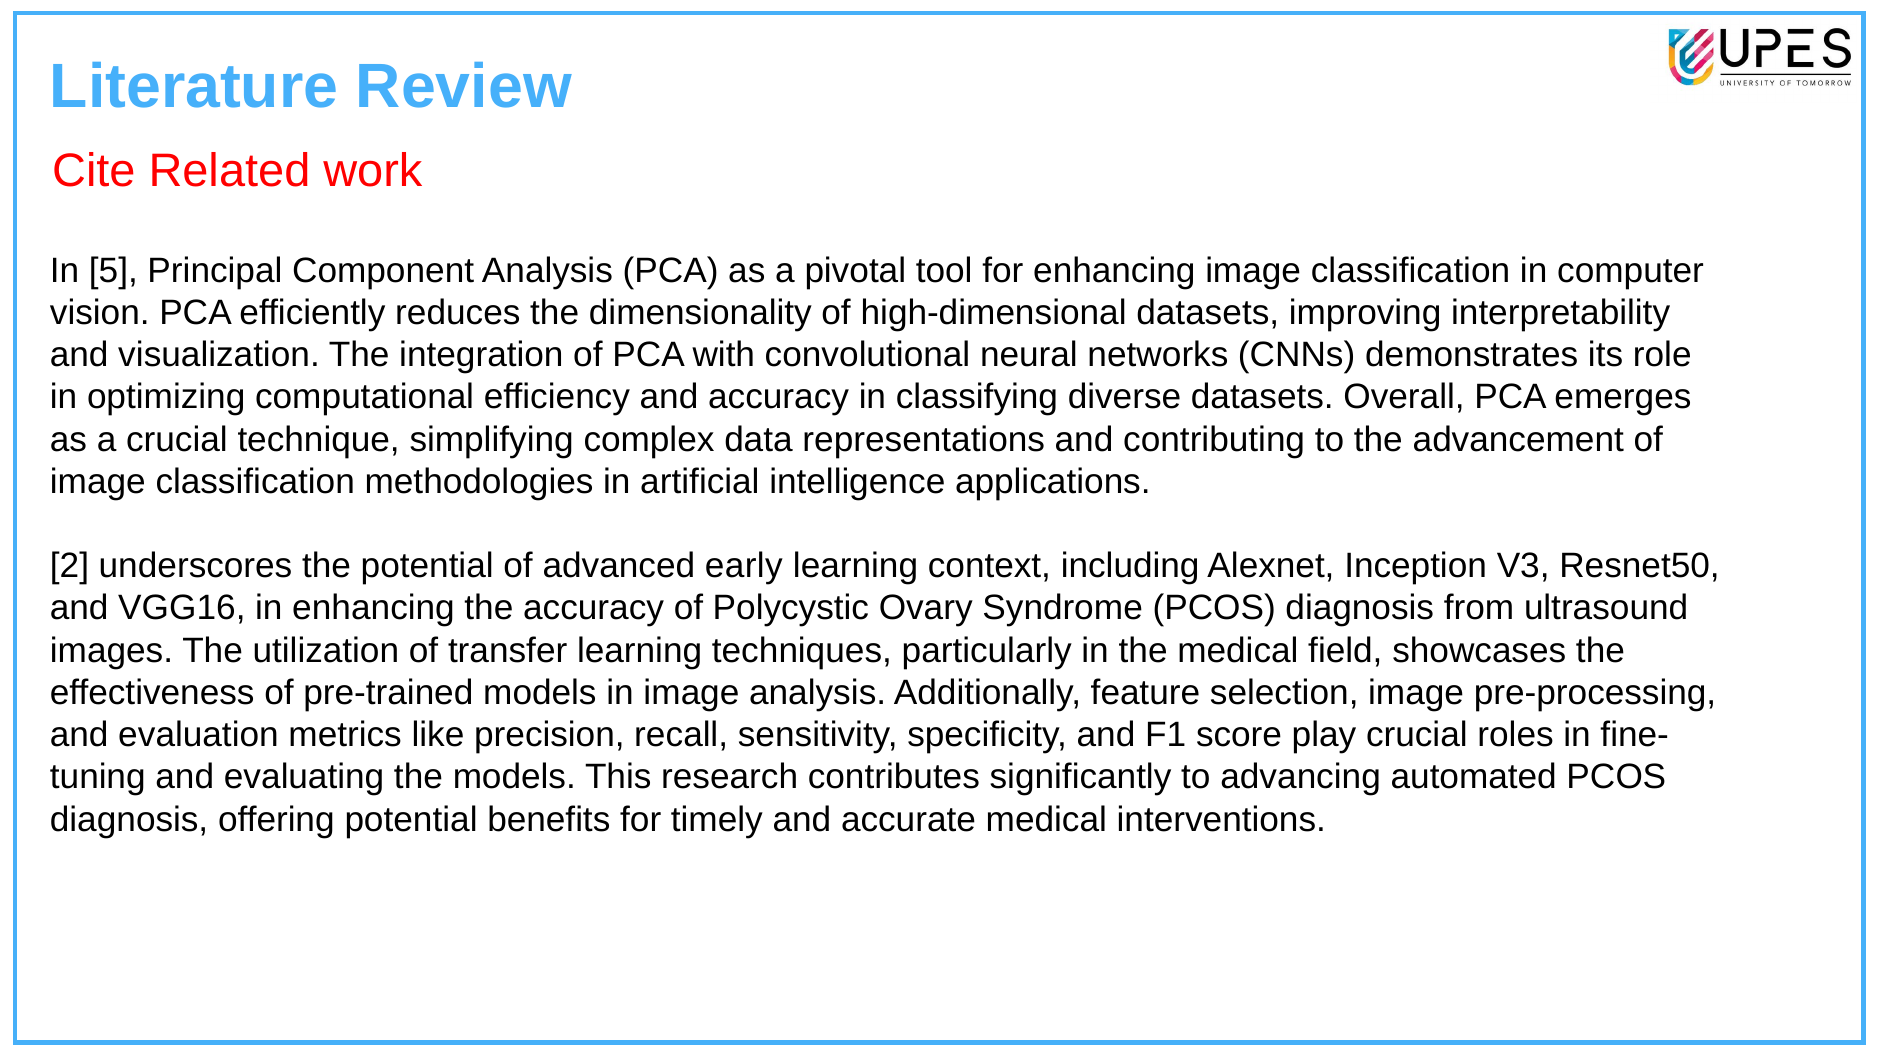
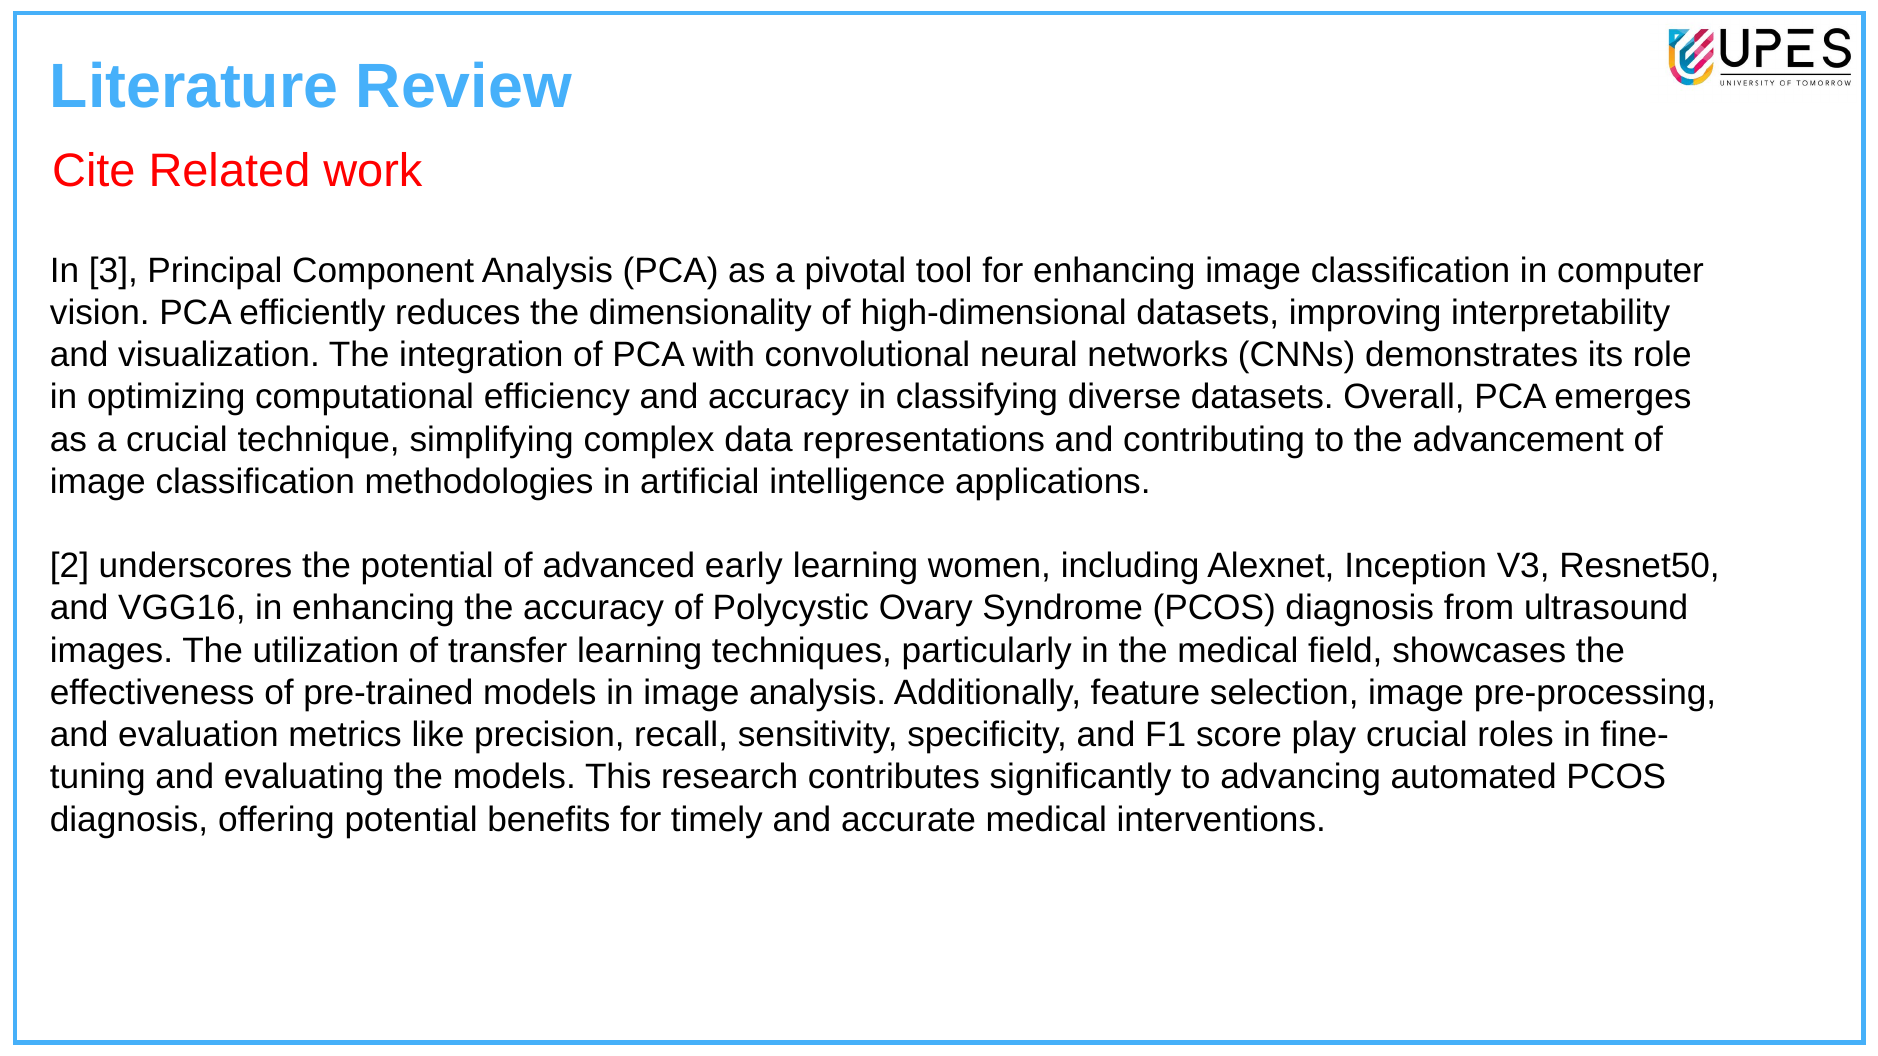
5: 5 -> 3 (113, 271)
context: context -> women (989, 566)
